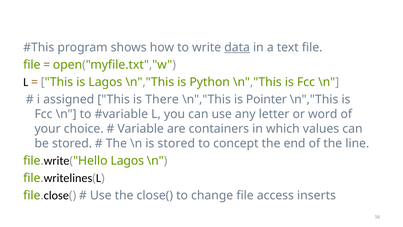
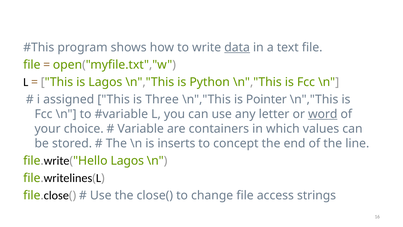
There: There -> Three (162, 99)
word underline: none -> present (323, 114)
is stored: stored -> inserts (176, 143)
inserts: inserts -> strings (317, 195)
